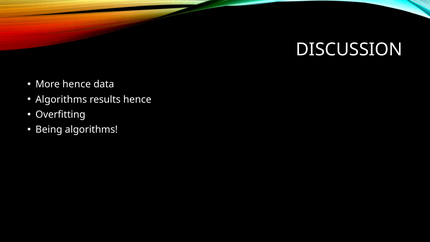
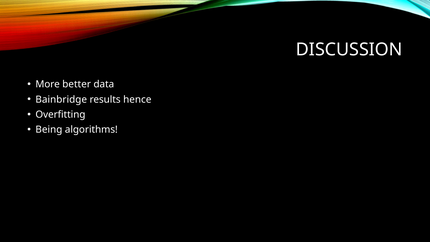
More hence: hence -> better (77, 84)
Algorithms: Algorithms -> Bainbridge (61, 99)
